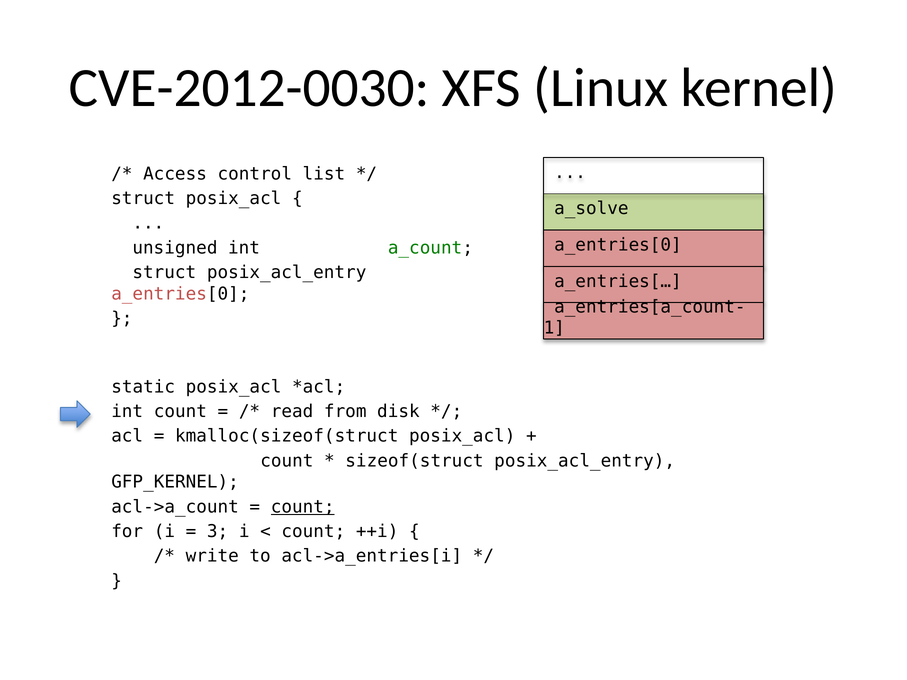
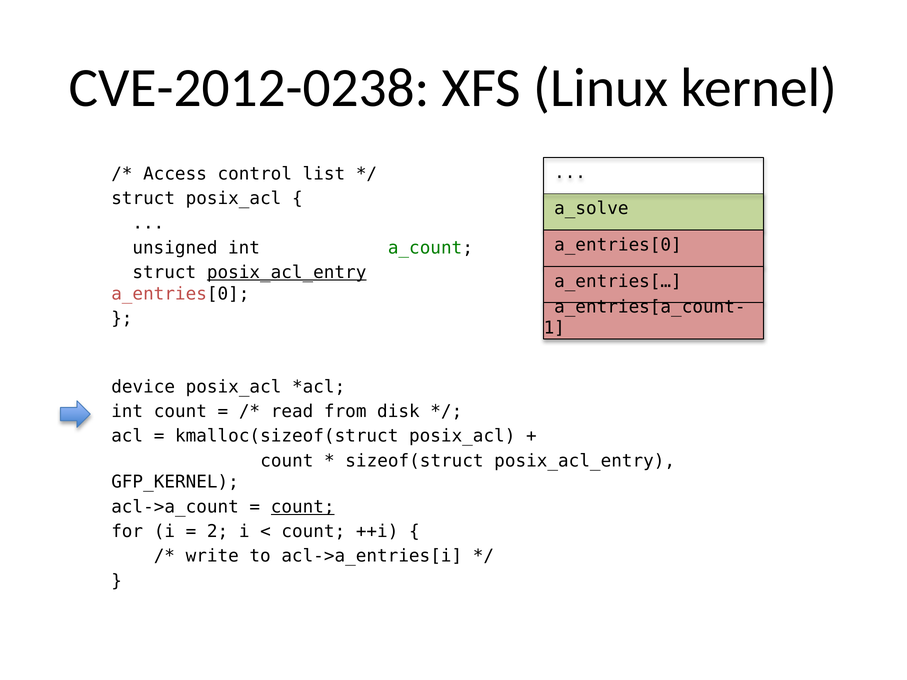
CVE-2012-0030: CVE-2012-0030 -> CVE-2012-0238 (249, 88)
posix_acl_entry underline: none -> present (287, 273)
static: static -> device (143, 387)
3: 3 -> 2 (218, 532)
